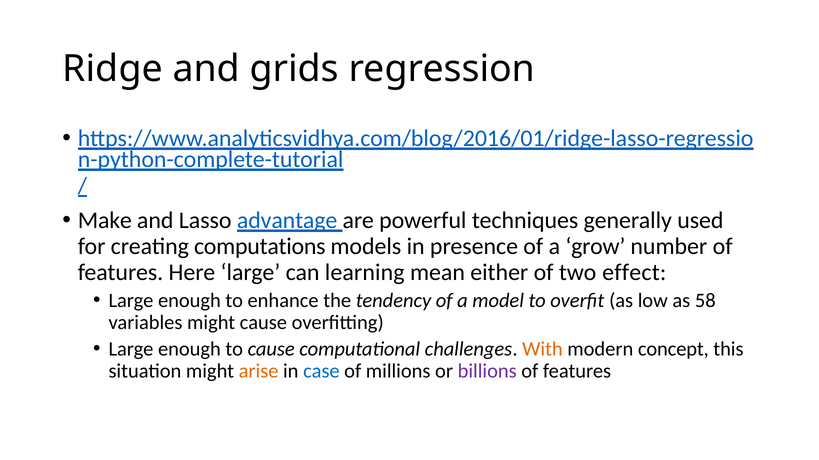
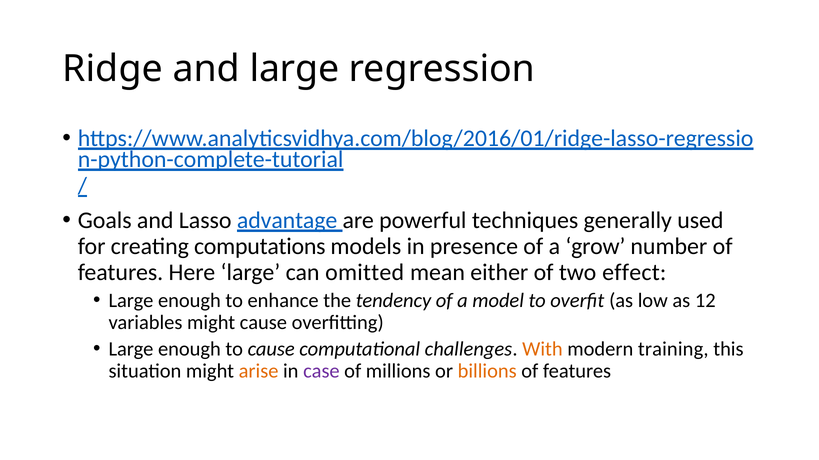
and grids: grids -> large (294, 69)
Make: Make -> Goals (105, 221)
learning: learning -> omitted (365, 273)
58: 58 -> 12 (705, 301)
concept: concept -> training (673, 349)
case colour: blue -> purple (321, 371)
billions colour: purple -> orange (487, 371)
